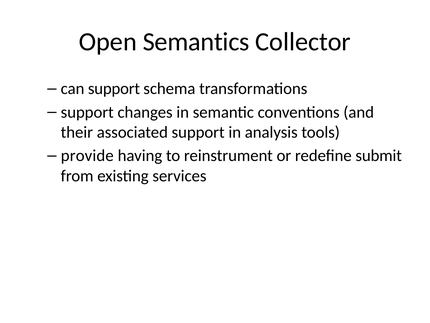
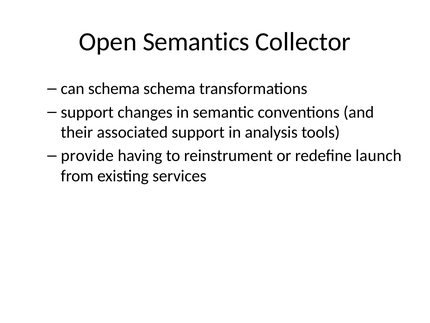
can support: support -> schema (114, 89)
submit: submit -> launch (379, 156)
